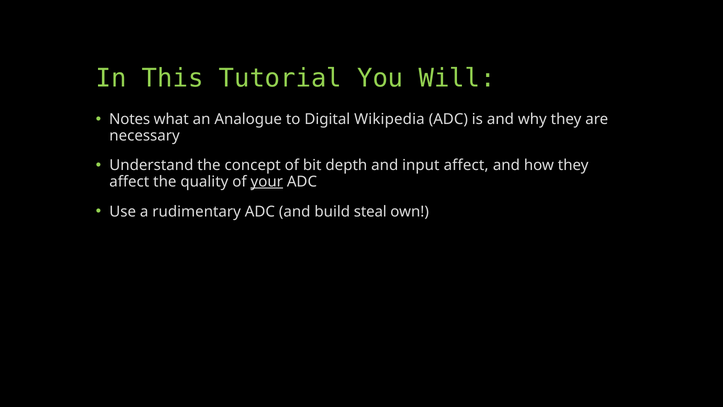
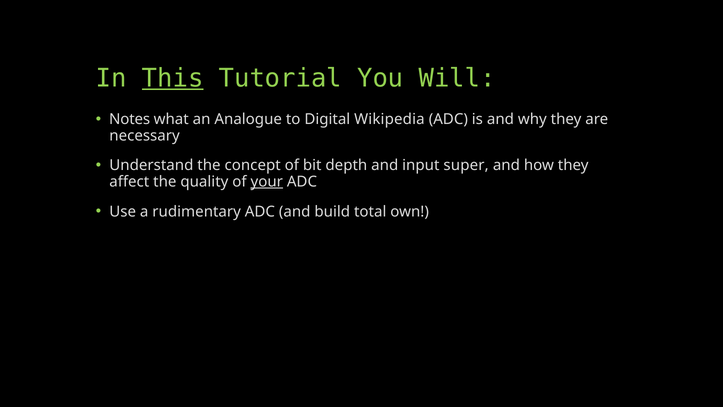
This underline: none -> present (173, 78)
input affect: affect -> super (466, 165)
steal: steal -> total (370, 211)
